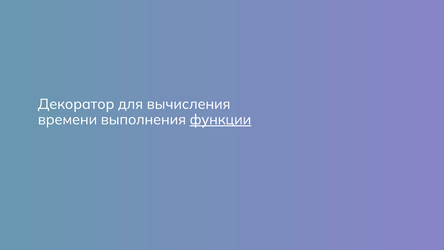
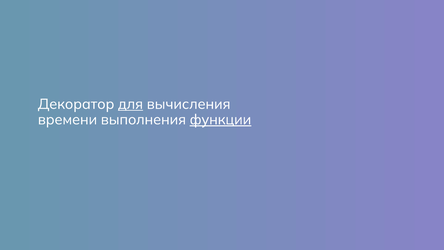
для underline: none -> present (131, 104)
